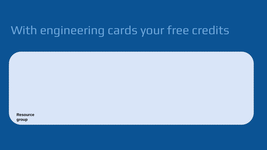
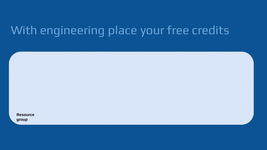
cards: cards -> place (123, 30)
